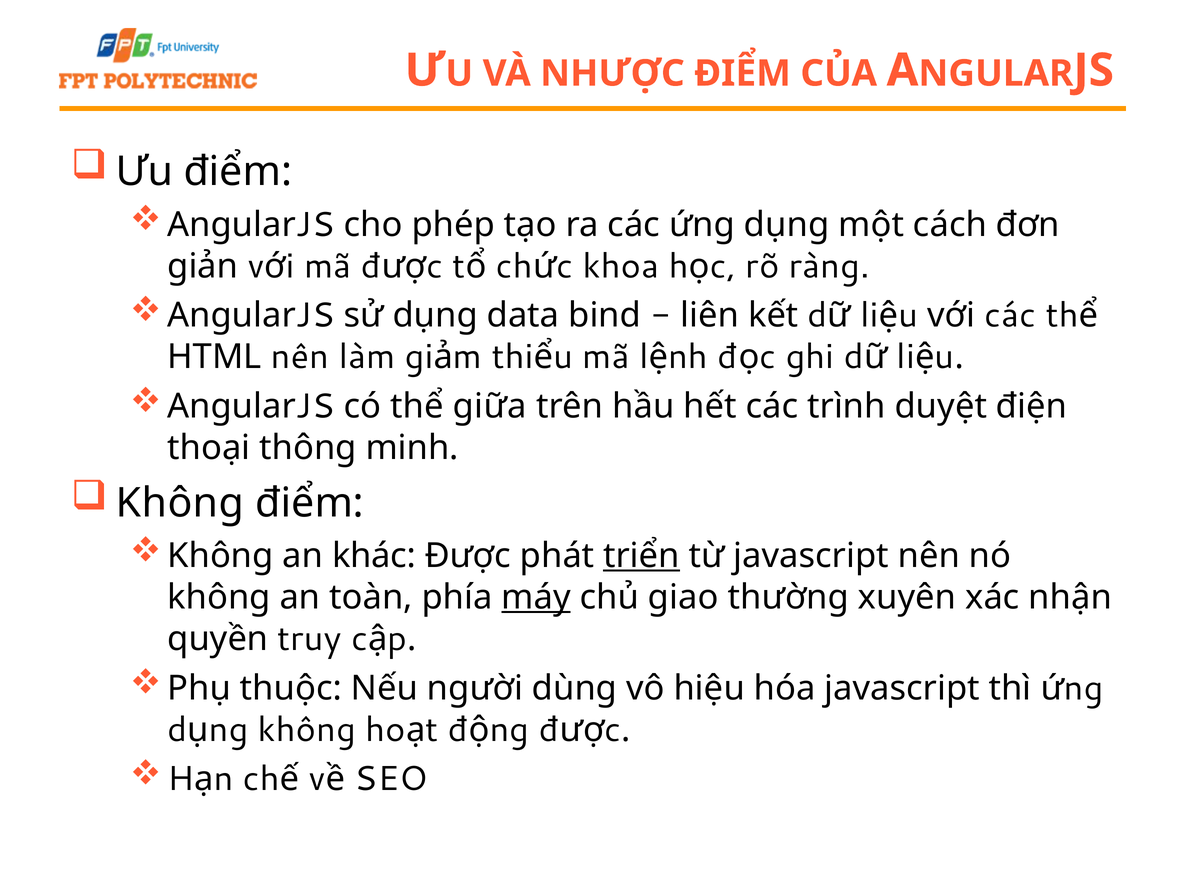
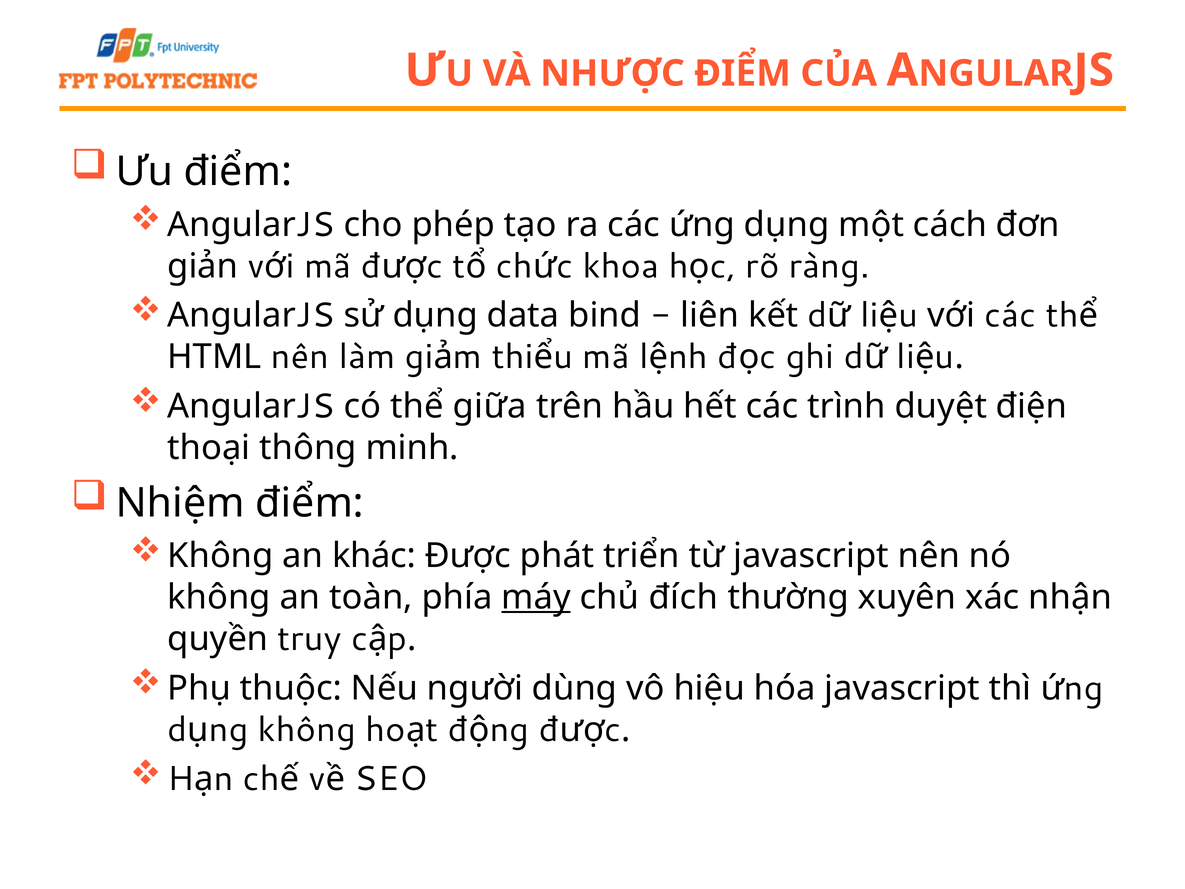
Không: Không -> Nhiệm (180, 503)
triển underline: present -> none (642, 556)
giao: giao -> đích (683, 597)
